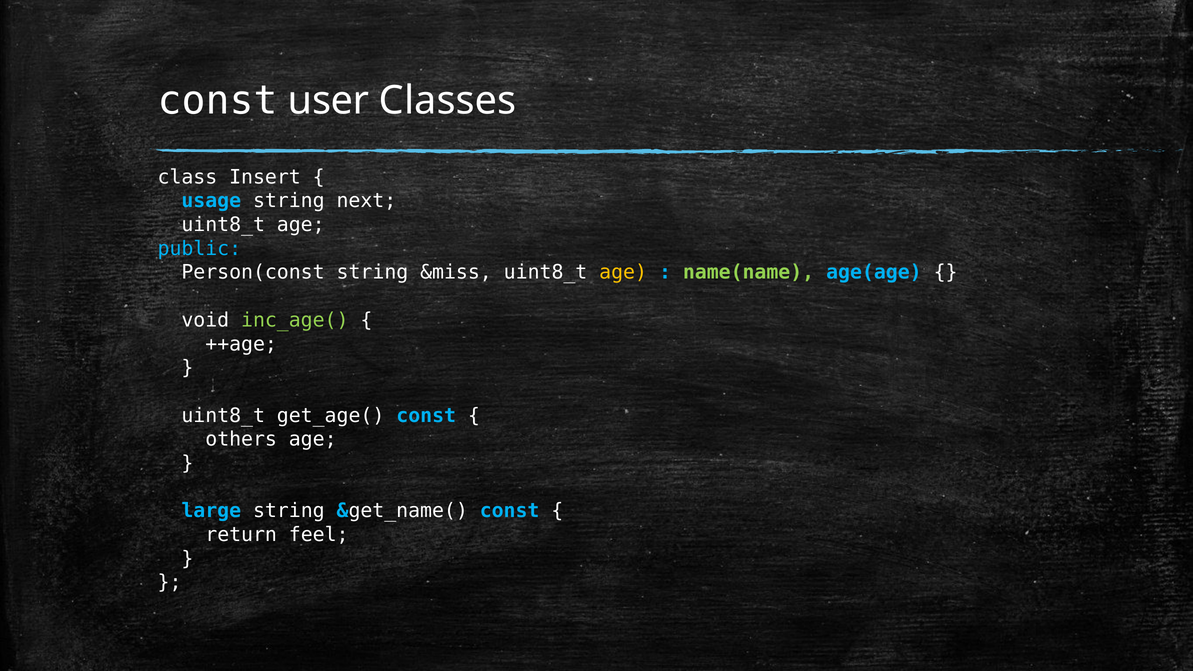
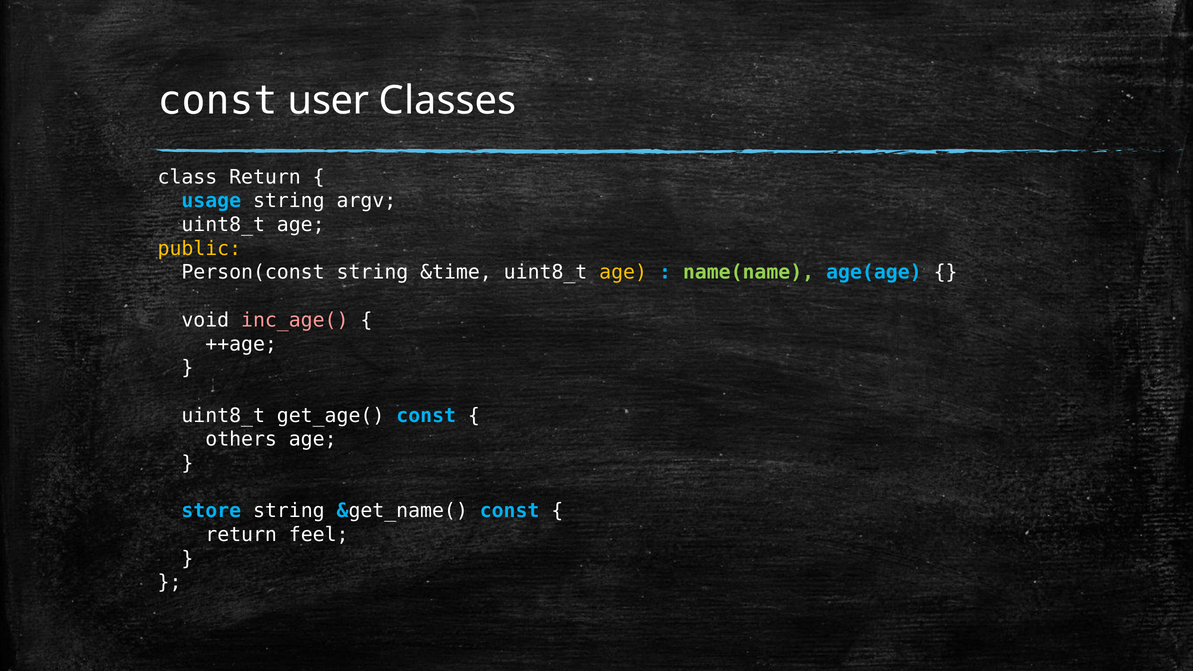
class Insert: Insert -> Return (265, 177)
next: next -> argv (366, 201)
public colour: light blue -> yellow (199, 249)
&miss: &miss -> &time (456, 273)
inc_age( colour: light green -> pink (295, 320)
large: large -> store (211, 511)
